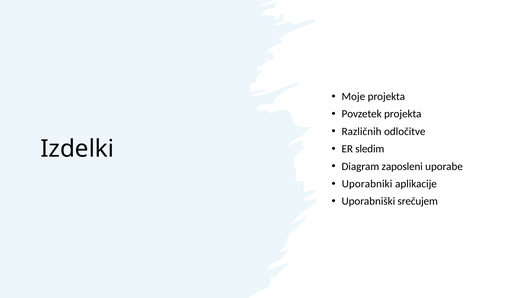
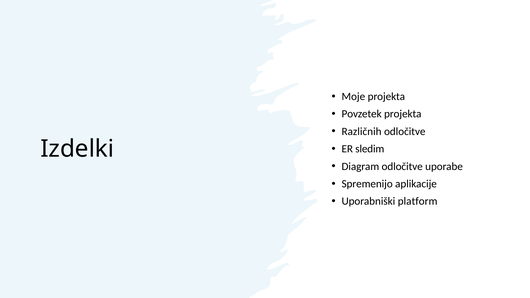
Diagram zaposleni: zaposleni -> odločitve (402, 166)
Uporabniki: Uporabniki -> Spremenijo (367, 184)
srečujem: srečujem -> platform (418, 201)
